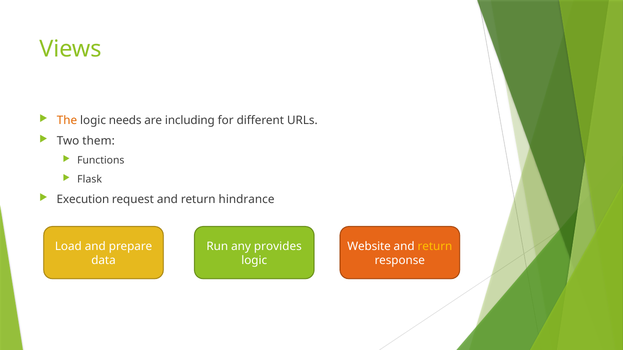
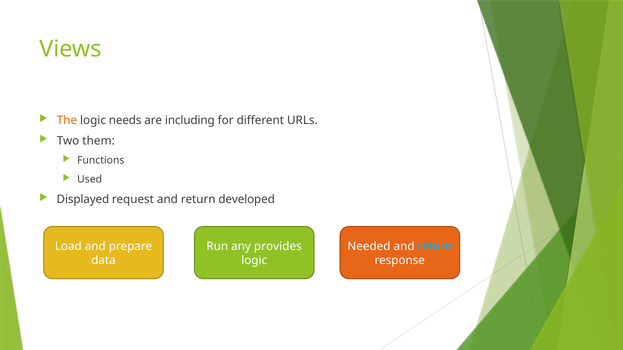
Flask: Flask -> Used (90, 180)
Execution: Execution -> Displayed (83, 199)
hindrance: hindrance -> developed (247, 199)
Website: Website -> Needed (369, 247)
return colour: yellow -> light blue (435, 247)
